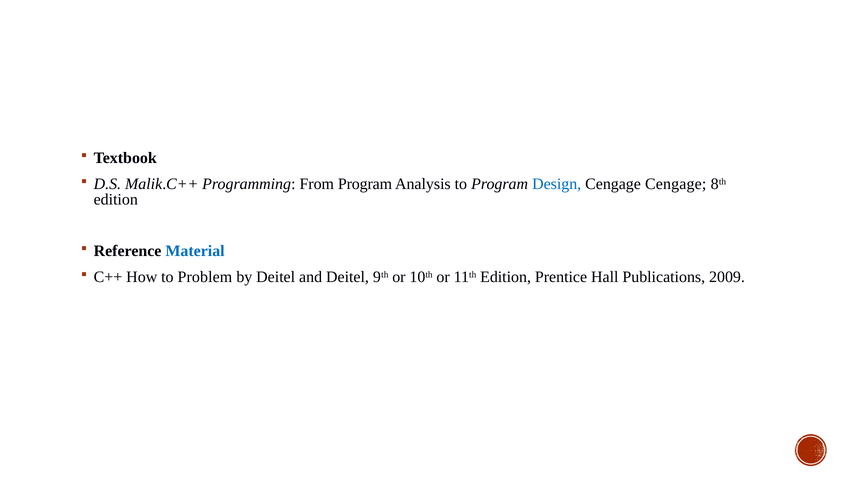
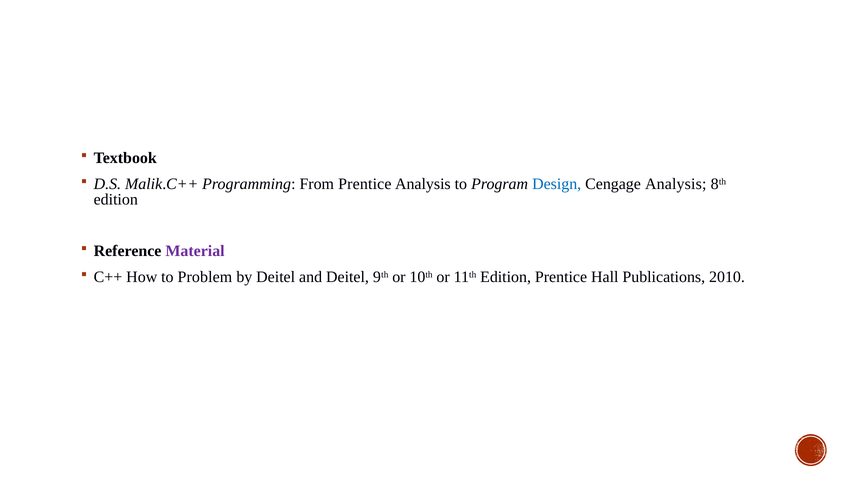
From Program: Program -> Prentice (365, 184)
Cengage Cengage: Cengage -> Analysis (676, 184)
Material colour: blue -> purple (195, 251)
2009: 2009 -> 2010 (727, 277)
